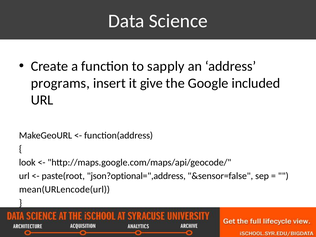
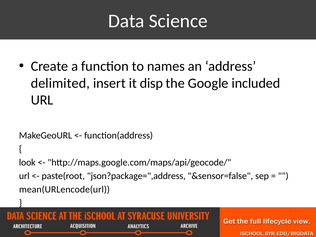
sapply: sapply -> names (166, 66)
programs: programs -> delimited (60, 83)
give: give -> disp (151, 83)
json?optional=",address: json?optional=",address -> json?package=",address (136, 176)
